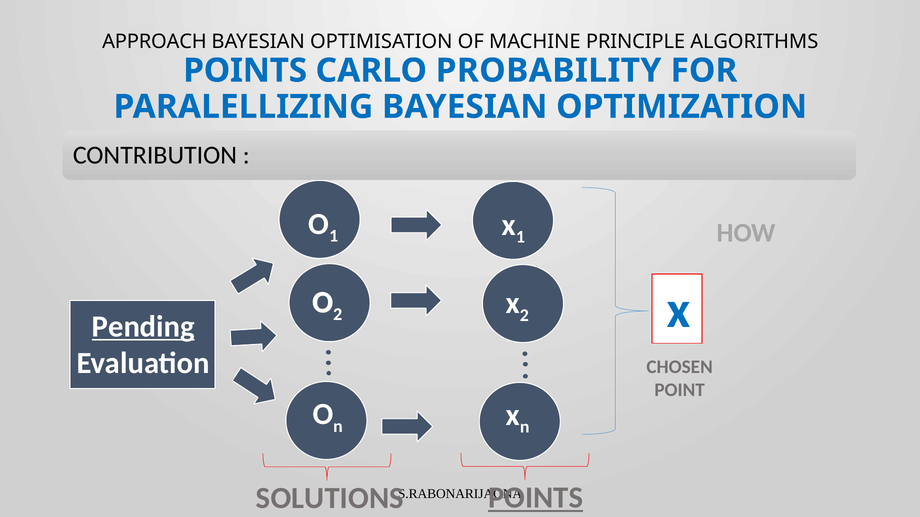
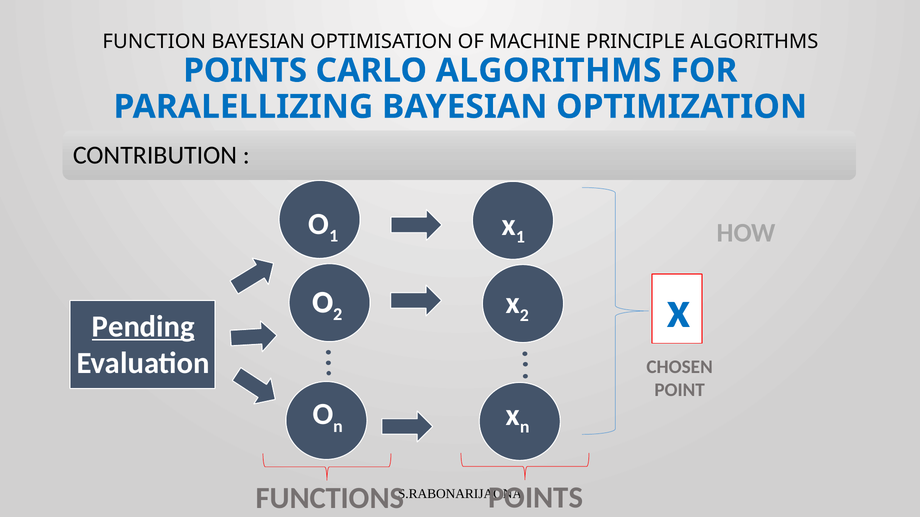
APPROACH: APPROACH -> FUNCTION (154, 42)
CARLO PROBABILITY: PROBABILITY -> ALGORITHMS (549, 71)
POINTS underline: present -> none (536, 498)
SOLUTIONS: SOLUTIONS -> FUNCTIONS (330, 499)
